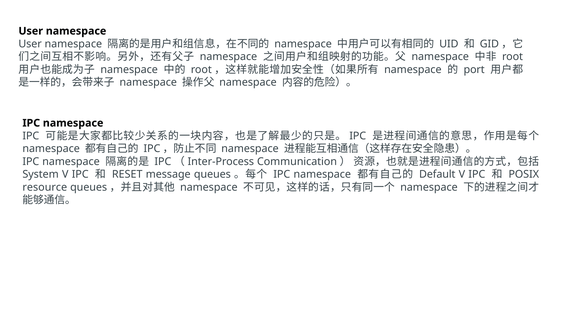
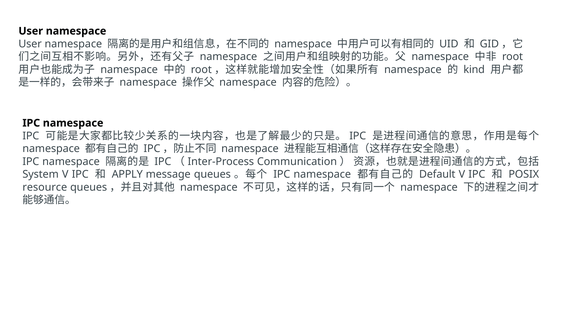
port: port -> kind (474, 69)
RESET: RESET -> APPLY (127, 174)
